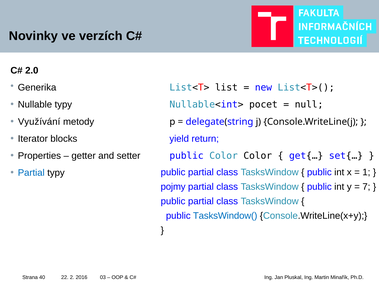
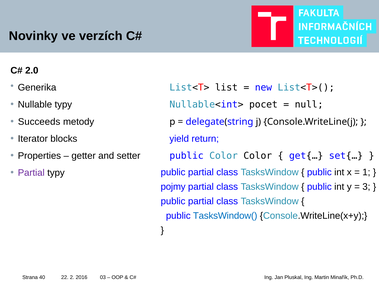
Využívání: Využívání -> Succeeds (39, 122)
Partial colour: blue -> purple (31, 173)
7: 7 -> 3 (366, 187)
